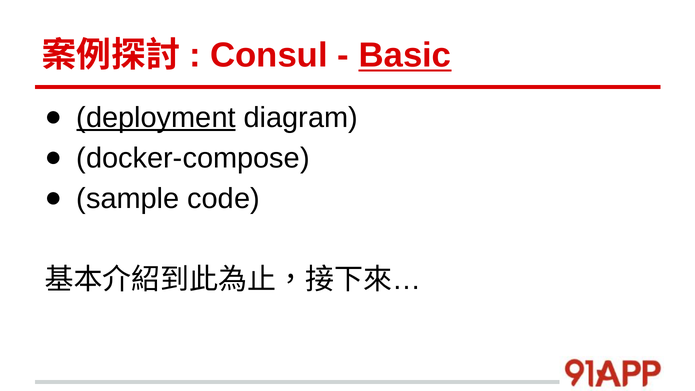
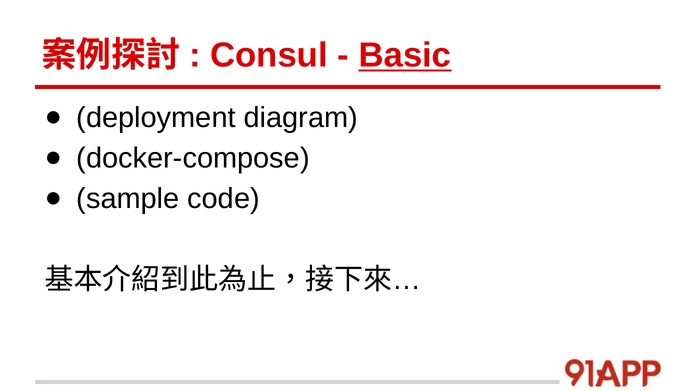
deployment underline: present -> none (156, 118)
